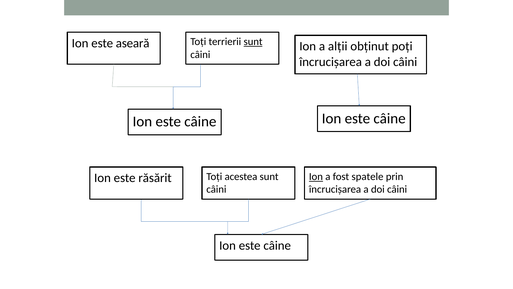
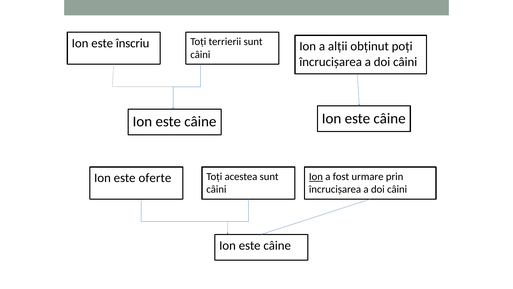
aseară: aseară -> înscriu (133, 43)
sunt underline: present -> none (253, 42)
spatele: spatele -> urmare (368, 176)
răsărit: răsărit -> oferte (155, 178)
